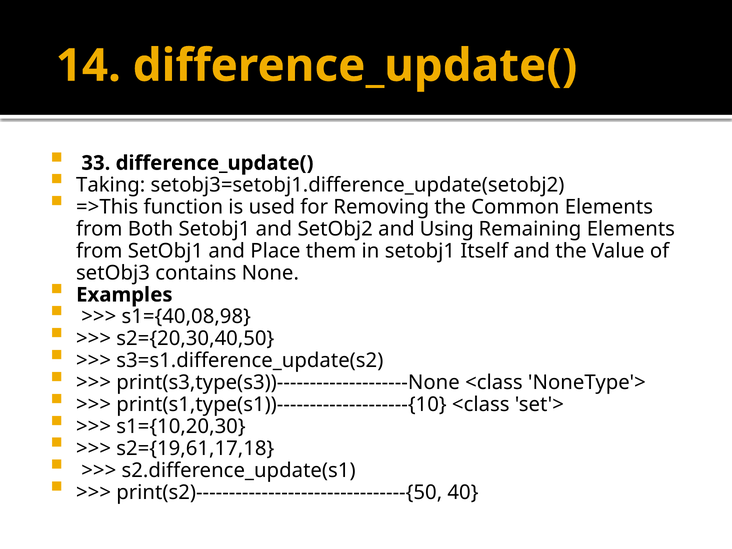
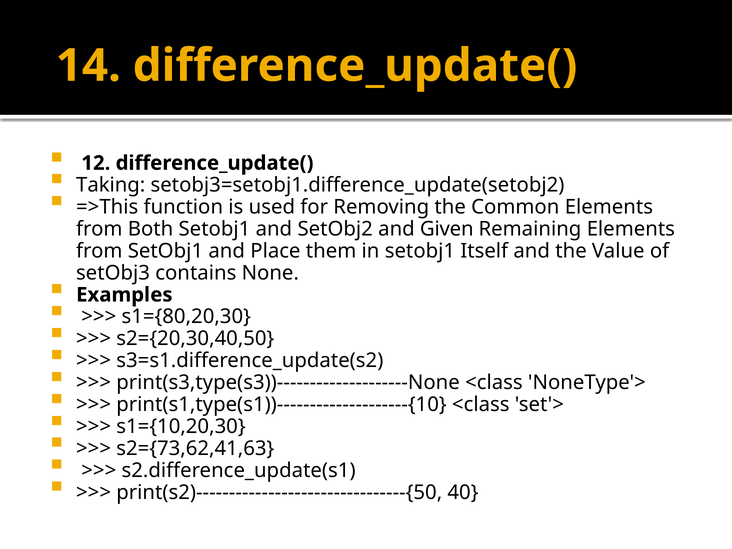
33: 33 -> 12 (96, 163)
Using: Using -> Given (447, 229)
s1={40,08,98: s1={40,08,98 -> s1={80,20,30 (186, 317)
s2={19,61,17,18: s2={19,61,17,18 -> s2={73,62,41,63 (195, 449)
